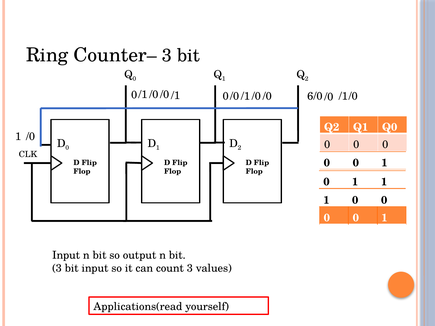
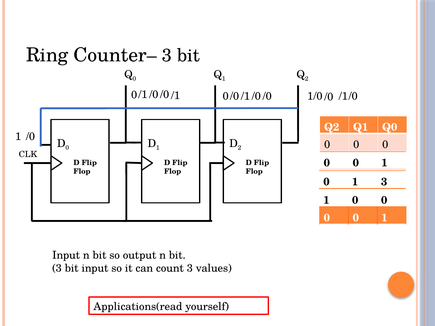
6: 6 -> 1 (310, 96)
0 1 1: 1 -> 3 (384, 182)
